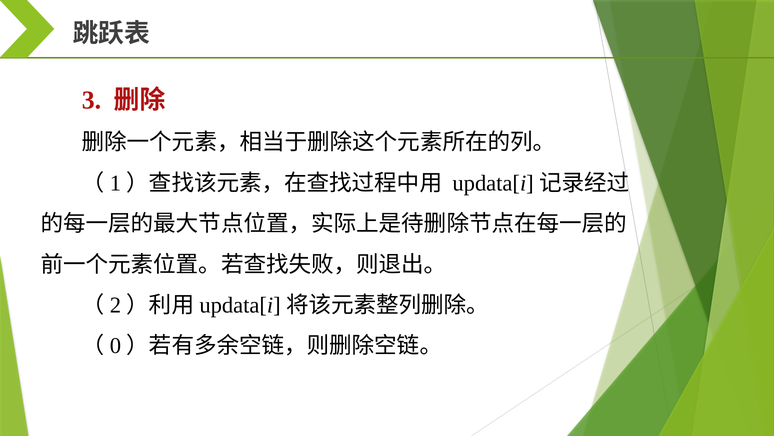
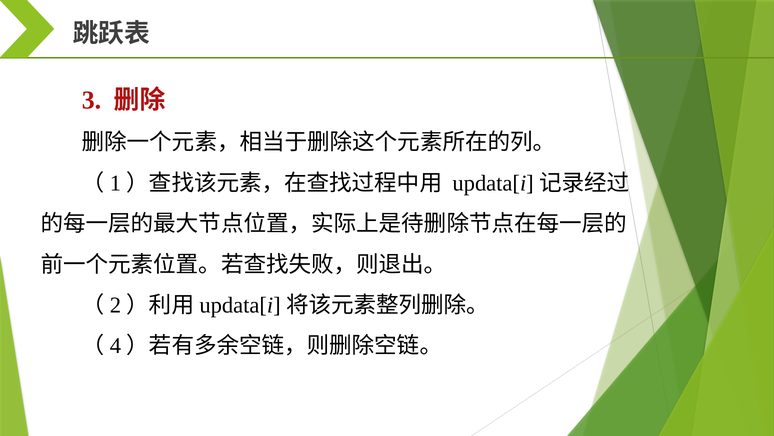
0: 0 -> 4 (115, 346)
